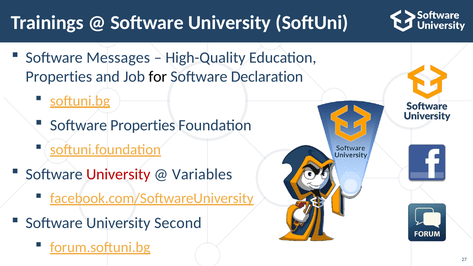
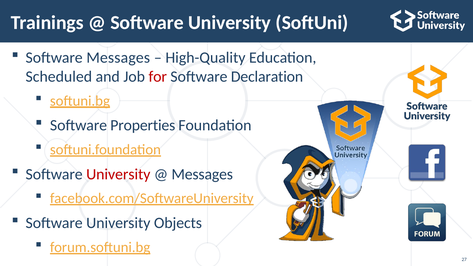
Properties: Properties -> Scheduled (59, 77)
for colour: black -> red (158, 77)
Variables: Variables -> Messages (202, 174)
Second: Second -> Objects (178, 223)
